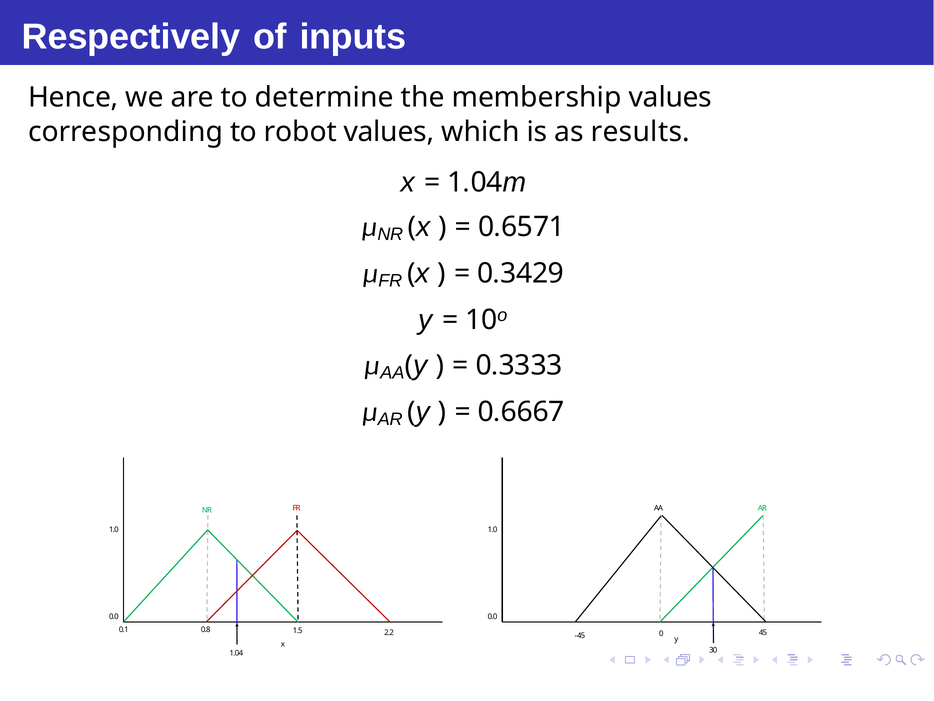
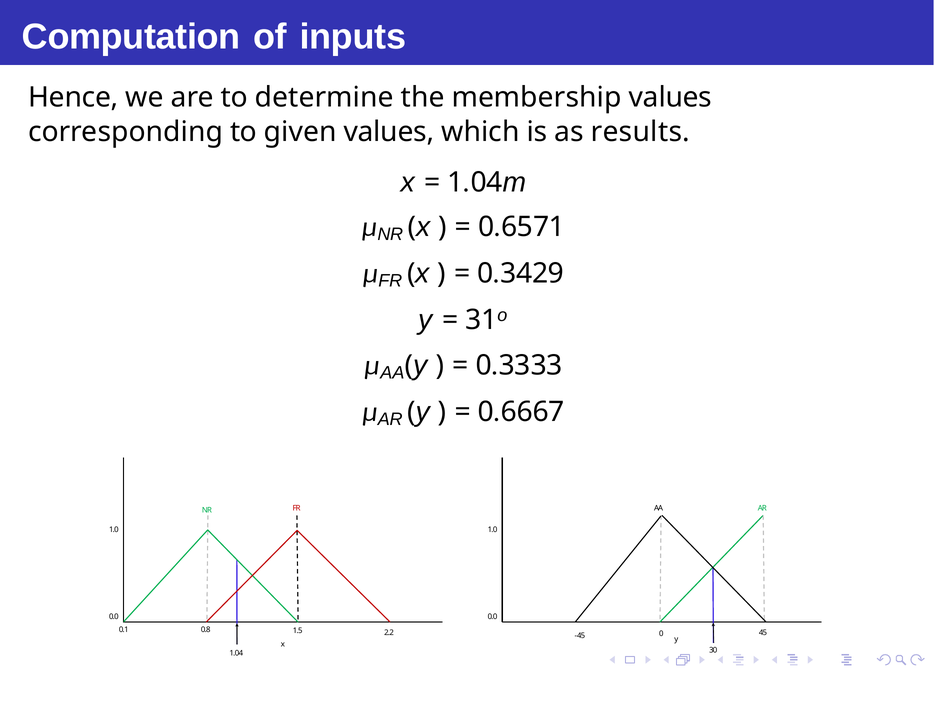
Respectively: Respectively -> Computation (131, 37)
robot: robot -> given (300, 132)
10: 10 -> 31 (481, 320)
